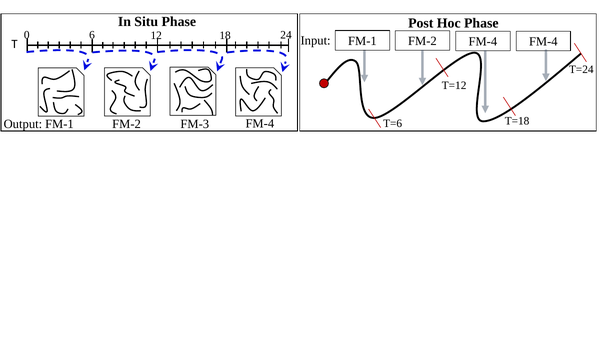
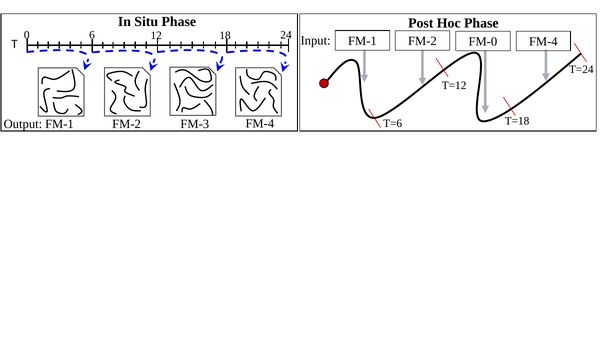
FM-2 FM-4: FM-4 -> FM-0 (483, 42)
